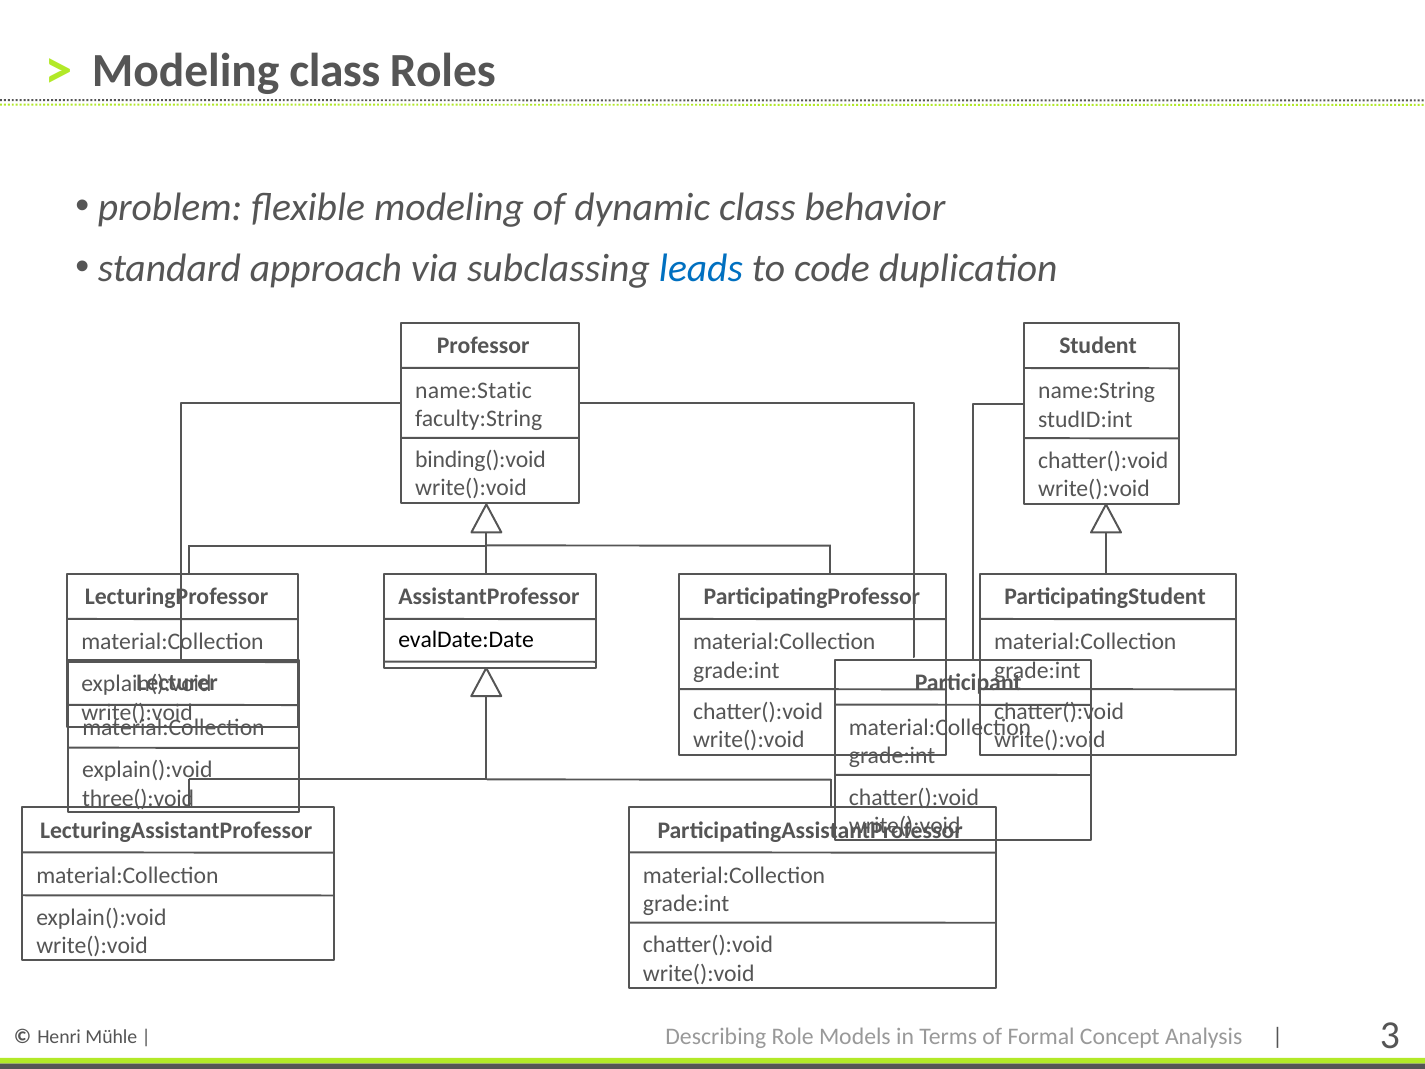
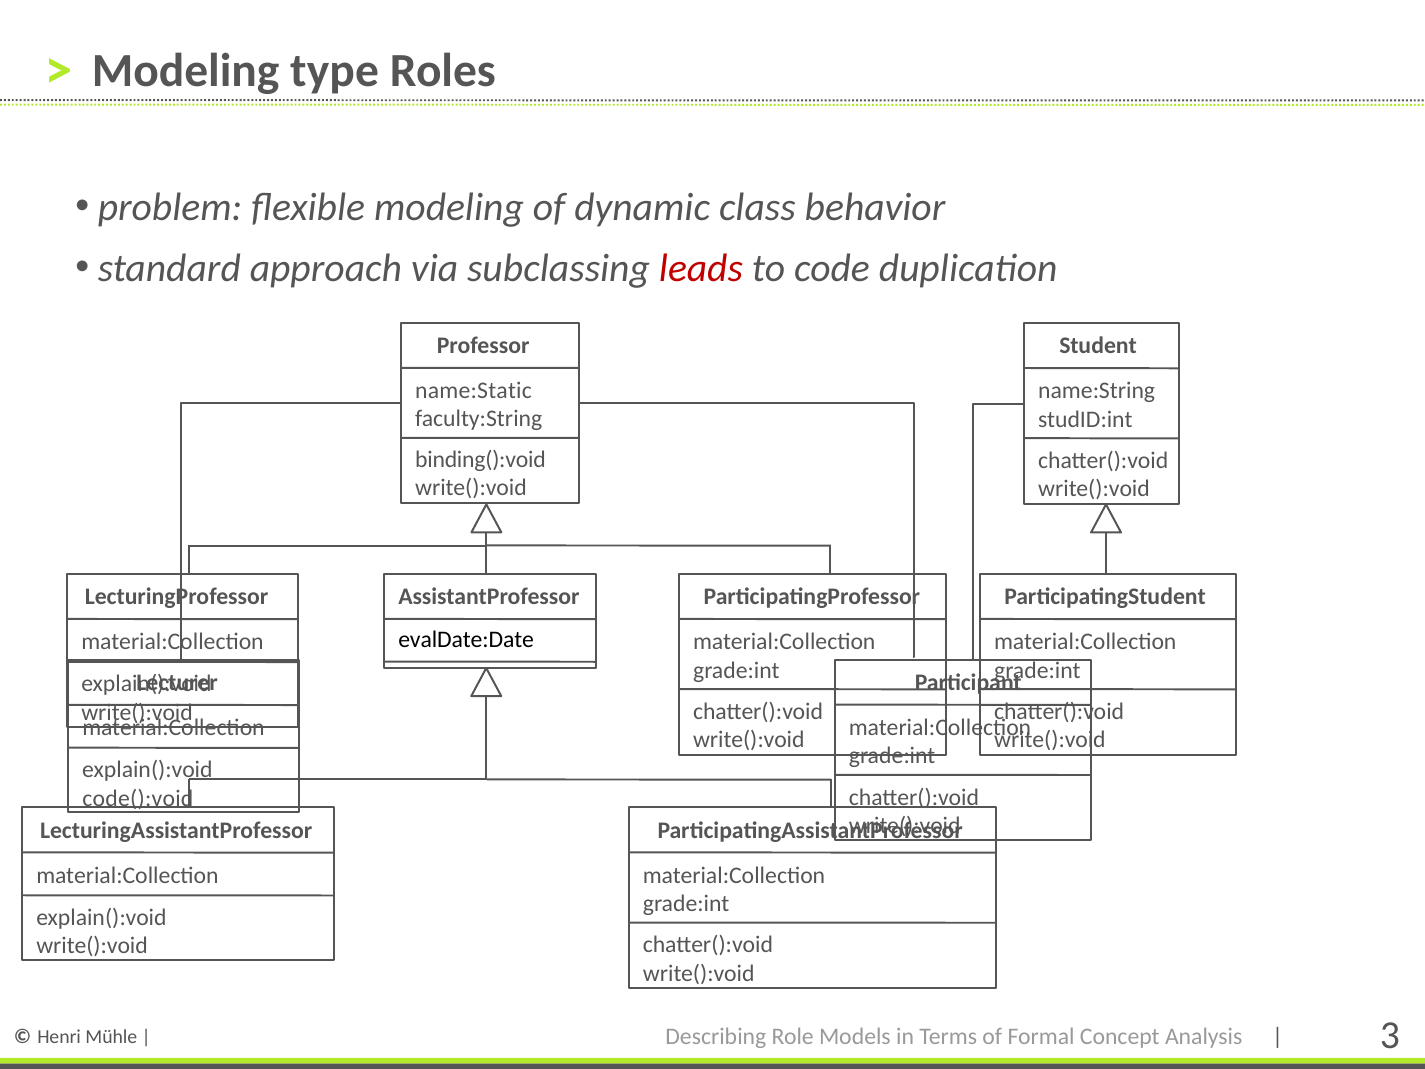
Modeling class: class -> type (335, 70)
leads colour: blue -> red (701, 269)
three():void: three():void -> code():void (138, 798)
